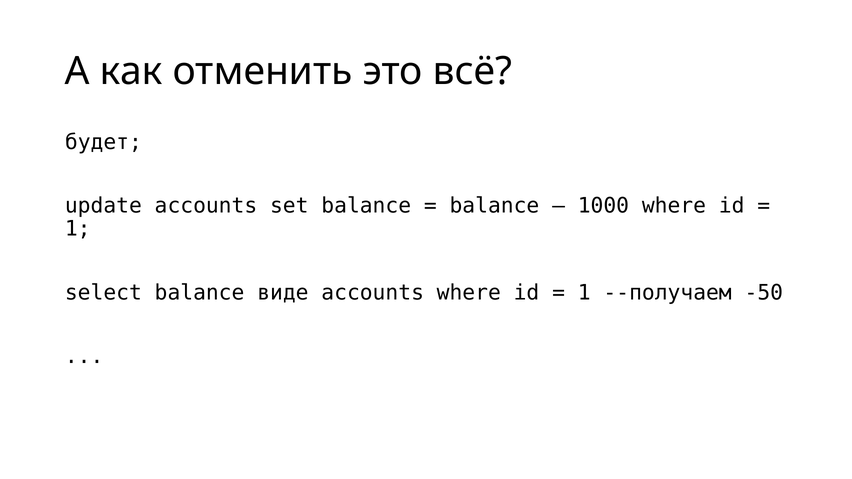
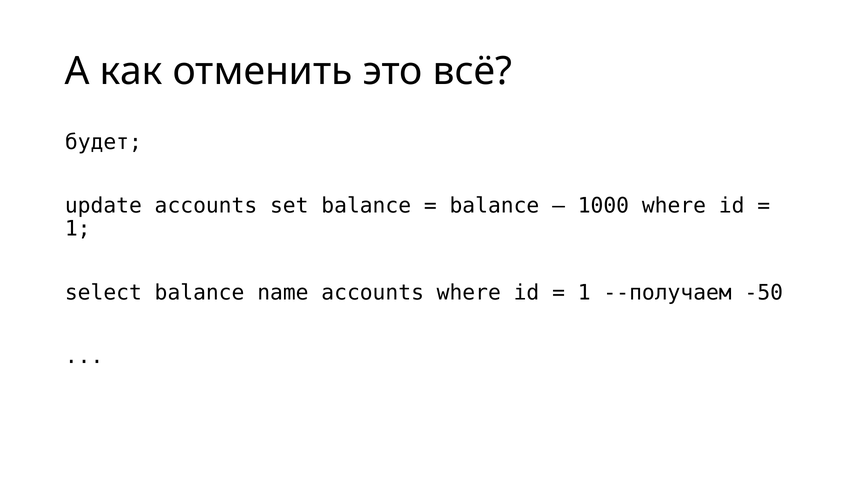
виде: виде -> name (283, 293)
